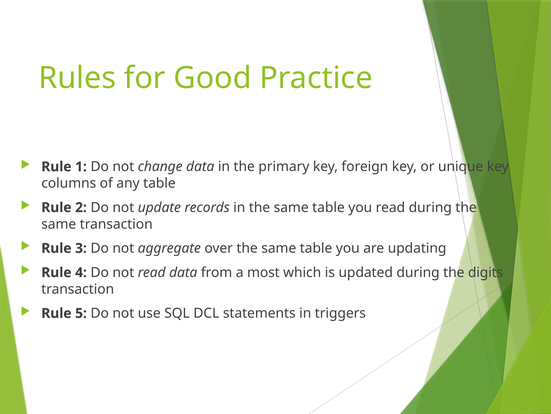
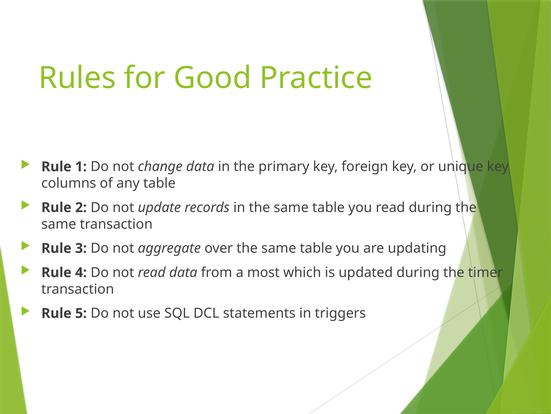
digits: digits -> timer (485, 272)
